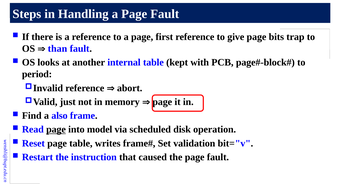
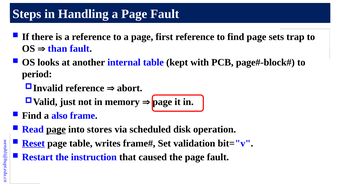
to give: give -> find (236, 37)
bits: bits -> sets (276, 37)
model: model -> stores (100, 129)
Reset underline: none -> present (33, 143)
